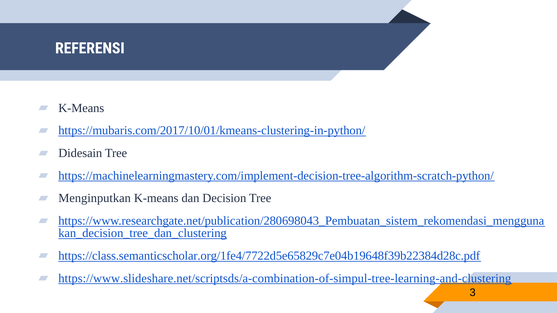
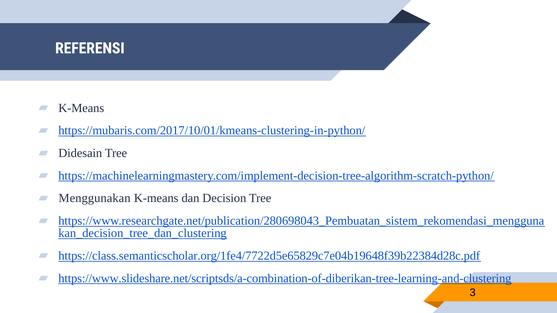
Menginputkan: Menginputkan -> Menggunakan (95, 198)
https://www.slideshare.net/scriptsds/a-combination-of-simpul-tree-learning-and-clustering: https://www.slideshare.net/scriptsds/a-combination-of-simpul-tree-learning-and-clustering -> https://www.slideshare.net/scriptsds/a-combination-of-diberikan-tree-learning-and-clustering (285, 279)
